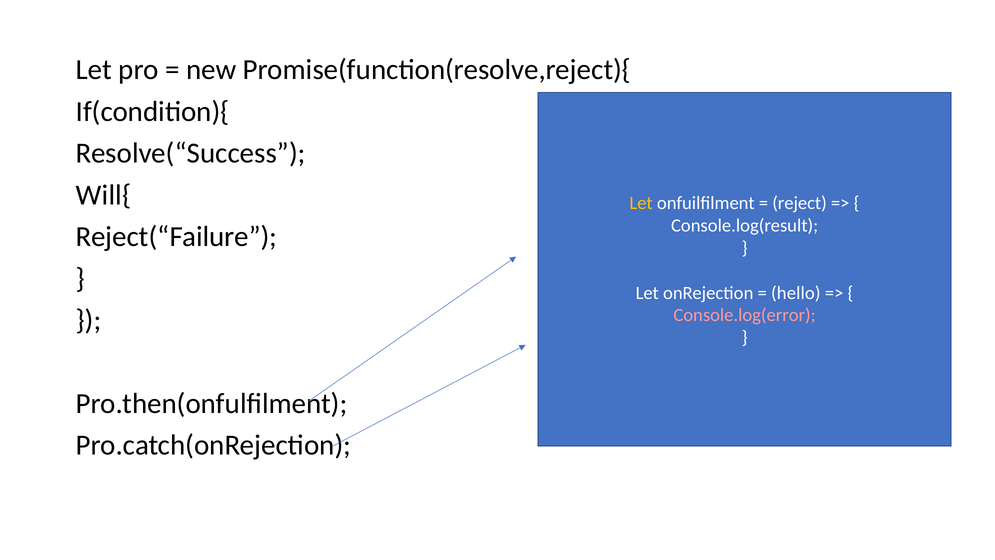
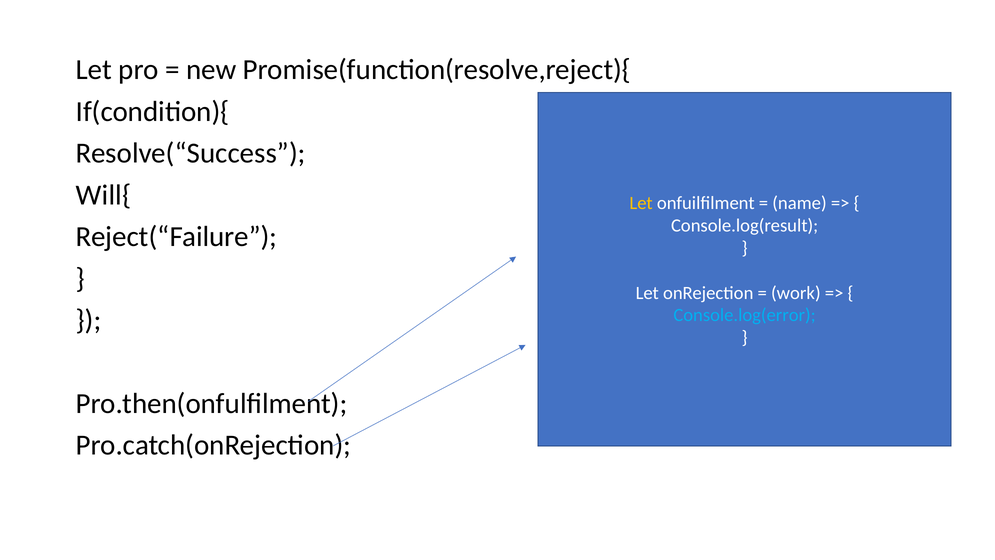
reject: reject -> name (799, 203)
hello: hello -> work (796, 293)
Console.log(error colour: pink -> light blue (745, 315)
